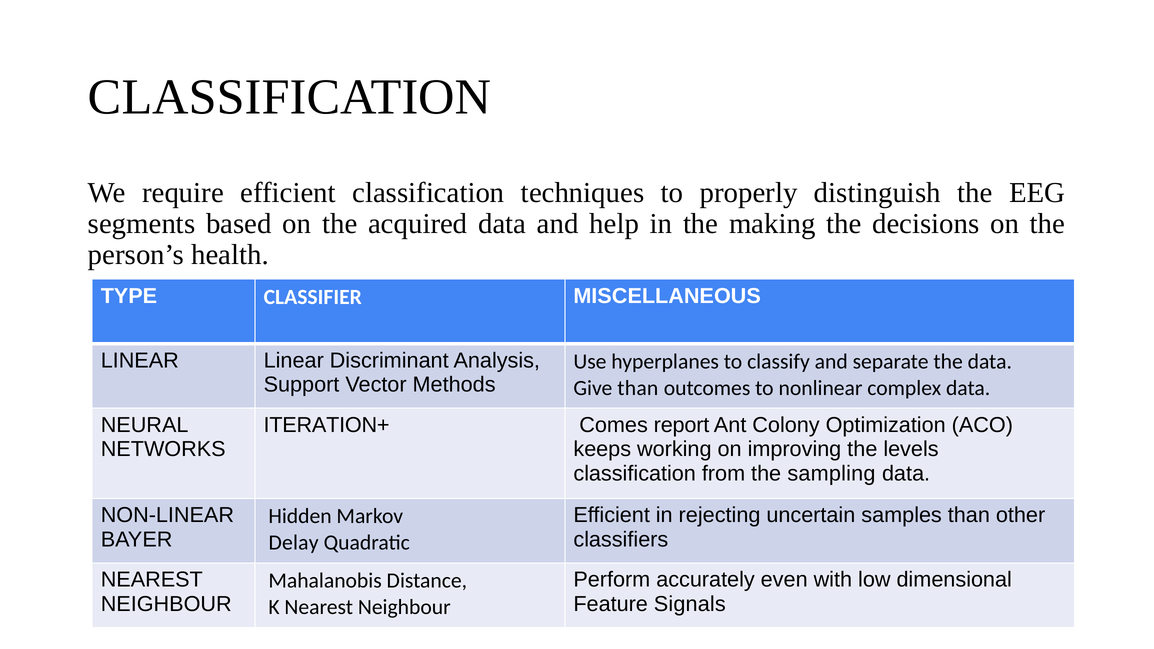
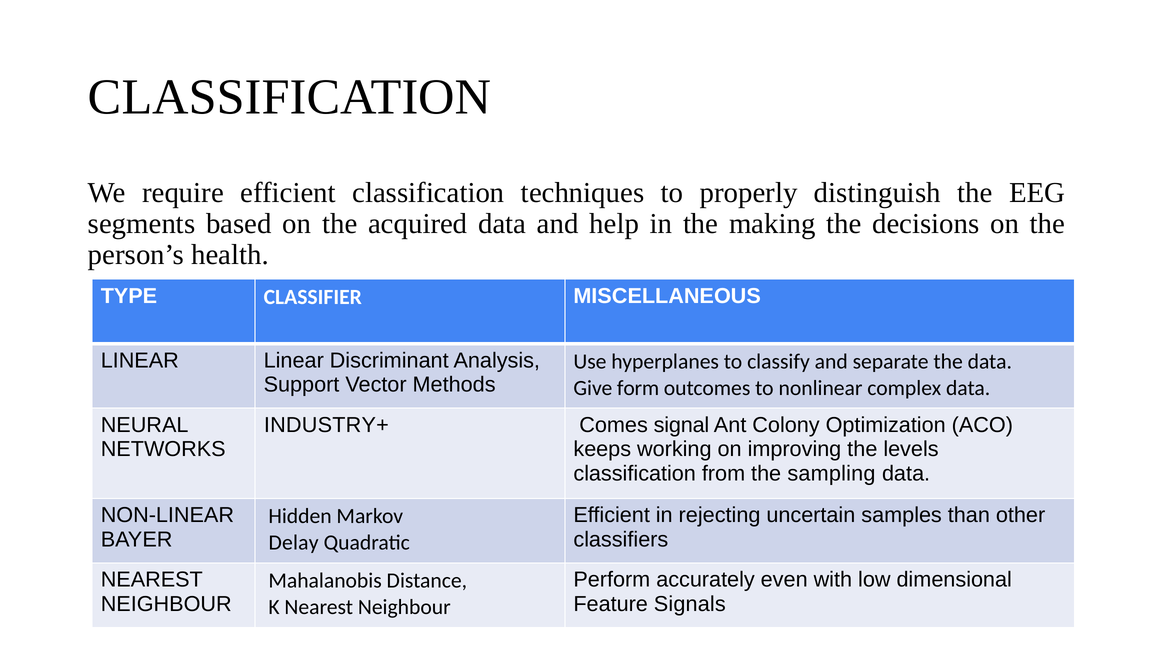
Give than: than -> form (638, 388)
ITERATION+: ITERATION+ -> INDUSTRY+ (326, 425)
report: report -> signal (682, 425)
